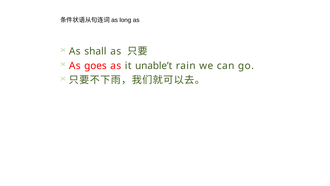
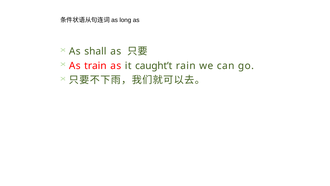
goes: goes -> train (95, 66)
unable’t: unable’t -> caught’t (154, 66)
